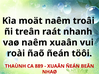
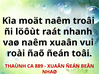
treân: treân -> löôùt (28, 32)
töôi: töôi -> toâi (82, 54)
